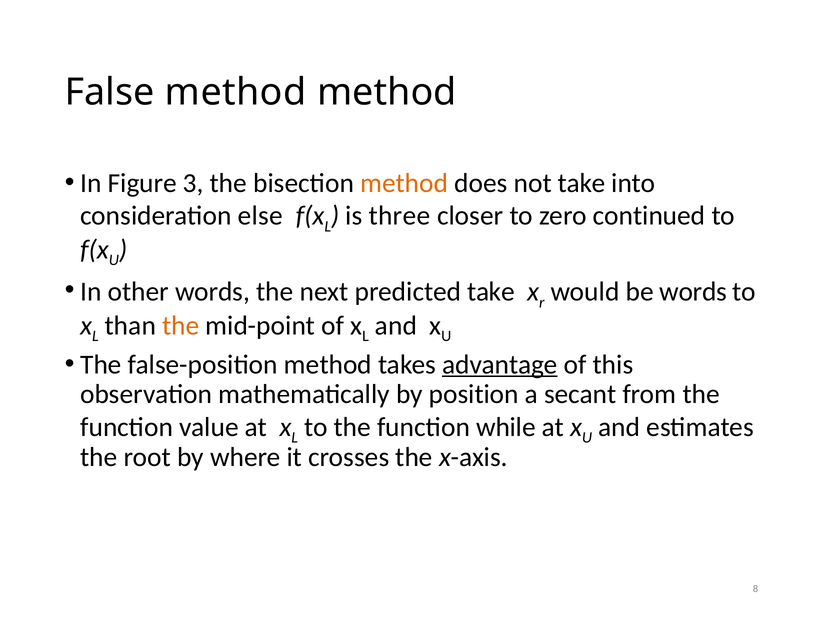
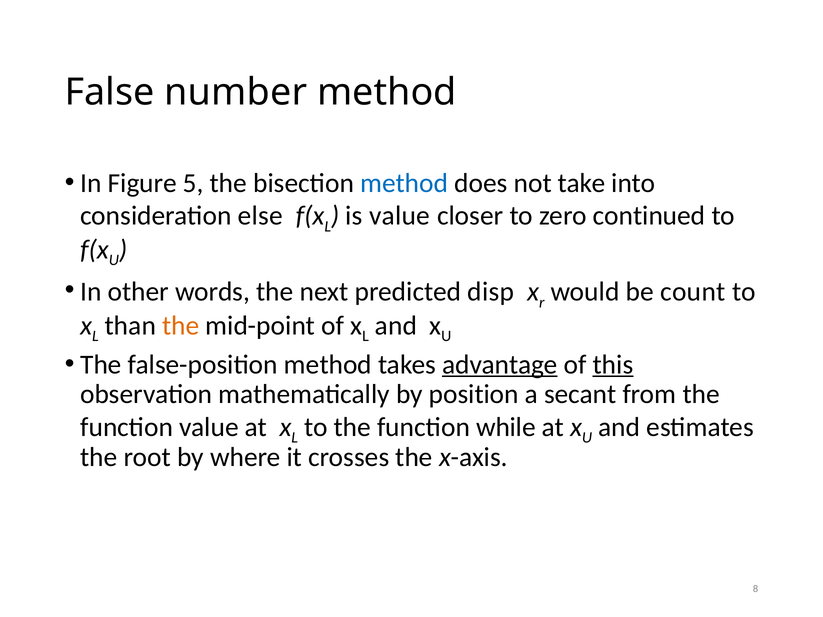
False method: method -> number (236, 92)
3: 3 -> 5 (193, 183)
method colour: orange -> blue (404, 183)
is three: three -> value (400, 216)
predicted take: take -> disp (491, 292)
be words: words -> count (693, 292)
this underline: none -> present (613, 365)
